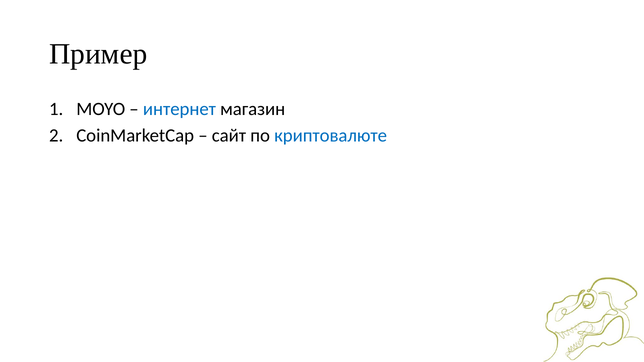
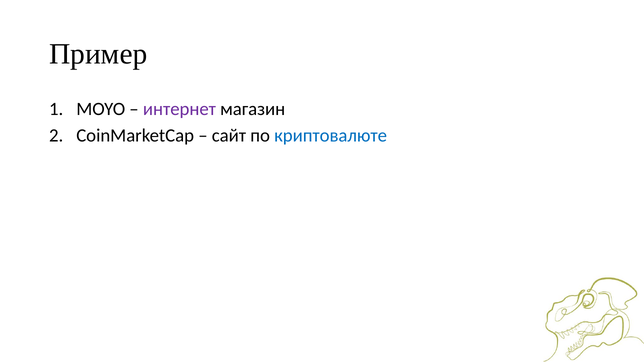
интернет colour: blue -> purple (179, 109)
